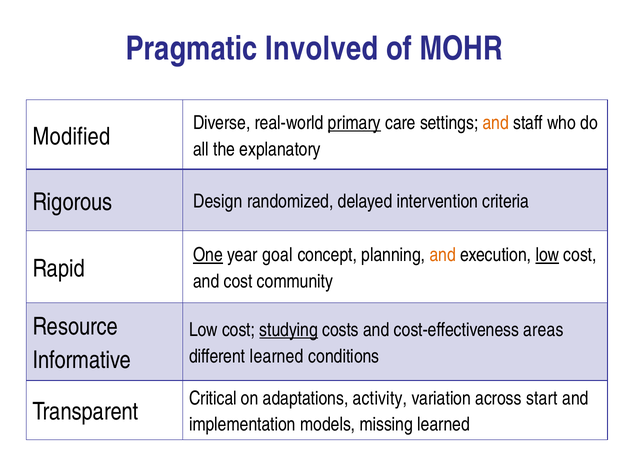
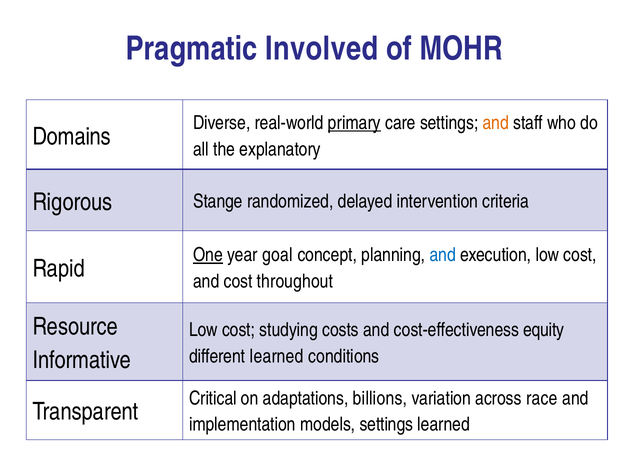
Modified: Modified -> Domains (72, 136)
Design: Design -> Stange (218, 201)
and colour: orange -> blue (443, 255)
low underline: present -> none (547, 255)
community: community -> throughout (295, 281)
studying underline: present -> none (289, 329)
areas: areas -> equity (544, 329)
activity: activity -> billions (380, 398)
start: start -> race (542, 398)
models missing: missing -> settings (386, 424)
